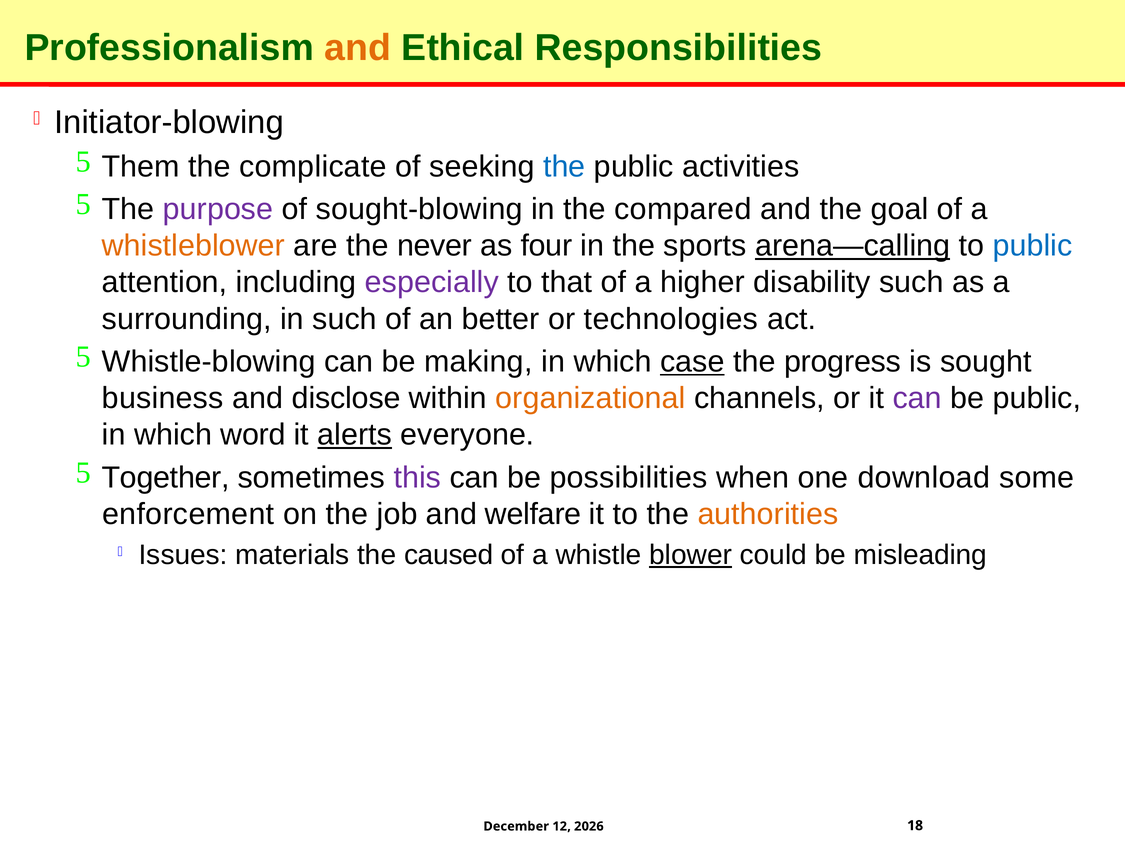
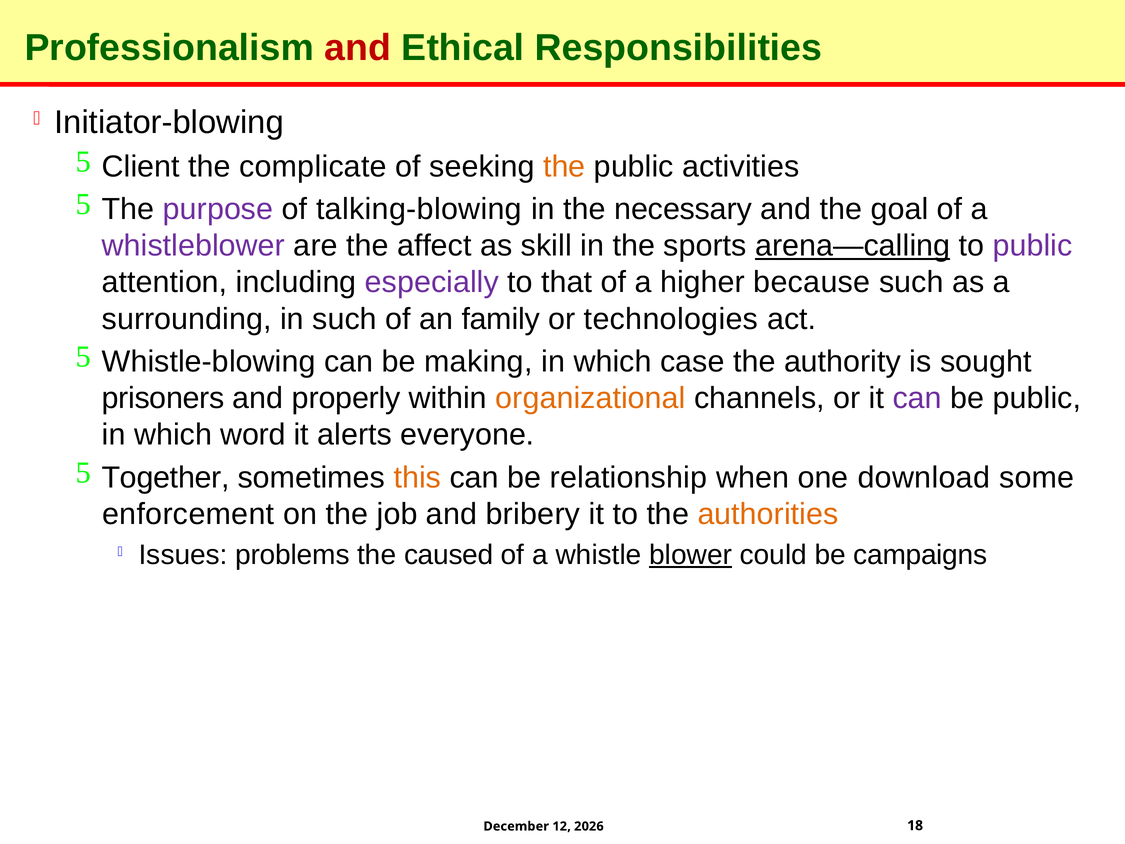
and colour: orange -> red (358, 48)
Them: Them -> Client (141, 166)
the colour: blue -> orange (564, 166)
sought-blowing: sought-blowing -> talking-blowing (419, 209)
compared: compared -> necessary (683, 209)
whistleblower colour: orange -> purple (193, 246)
never: never -> affect (434, 246)
four: four -> skill (546, 246)
public colour: blue -> purple (1032, 246)
disability: disability -> because (812, 282)
better: better -> family (501, 319)
case underline: present -> none (692, 362)
progress: progress -> authority (842, 362)
business: business -> prisoners (163, 398)
disclose: disclose -> properly (346, 398)
alerts underline: present -> none (355, 435)
this colour: purple -> orange (417, 477)
possibilities: possibilities -> relationship (629, 477)
welfare: welfare -> bribery (533, 514)
materials: materials -> problems (293, 555)
misleading: misleading -> campaigns (920, 555)
